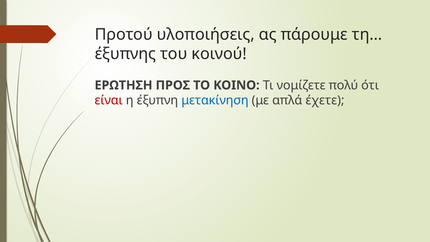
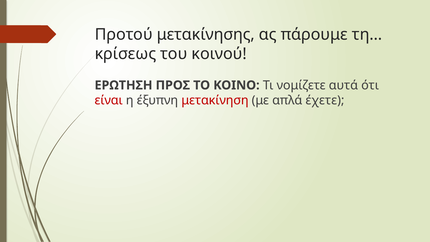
υλοποιήσεις: υλοποιήσεις -> μετακίνησης (206, 34)
έξυπνης: έξυπνης -> κρίσεως (125, 54)
πολύ: πολύ -> αυτά (343, 85)
μετακίνηση colour: blue -> red (215, 100)
